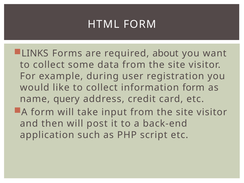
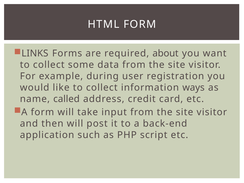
information form: form -> ways (193, 88)
query: query -> called (66, 99)
